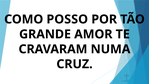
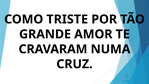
POSSO: POSSO -> TRISTE (67, 19)
